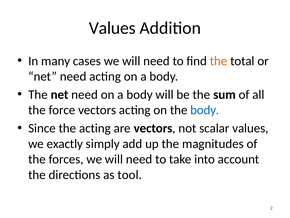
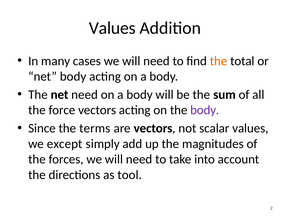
need: need -> body (73, 76)
body colour: blue -> purple (205, 110)
the acting: acting -> terms (95, 128)
exactly: exactly -> except (65, 143)
